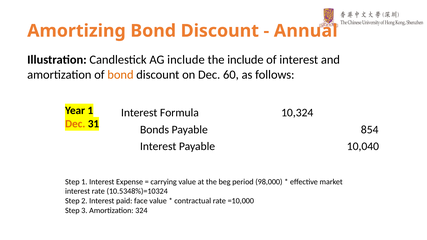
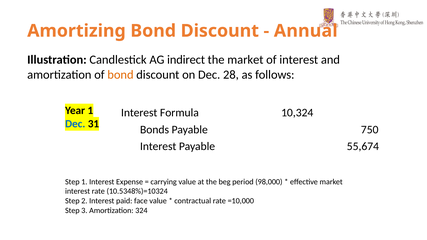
AG include: include -> indirect (186, 60)
the include: include -> market (245, 60)
60: 60 -> 28 (231, 75)
Dec colour: orange -> blue (75, 124)
854: 854 -> 750 (370, 130)
10,040: 10,040 -> 55,674 (363, 147)
